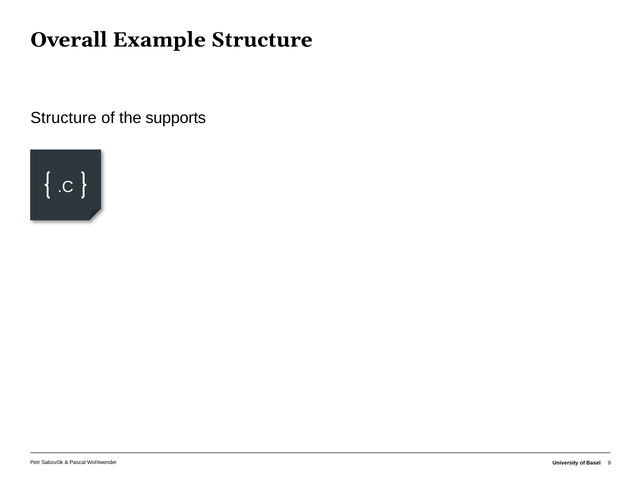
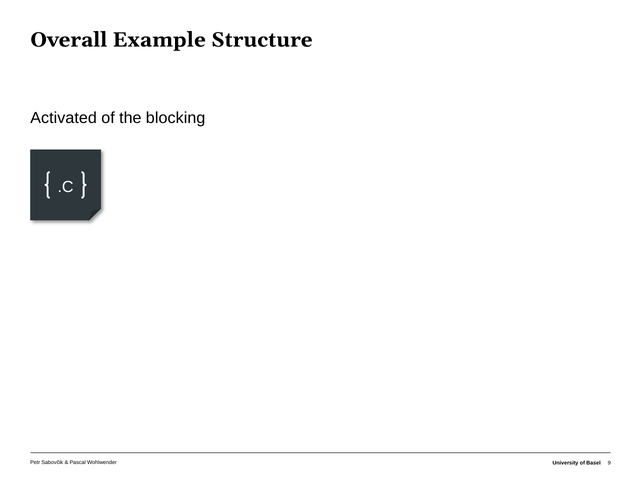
Structure: Structure -> Activated (64, 118)
supports: supports -> blocking (176, 118)
